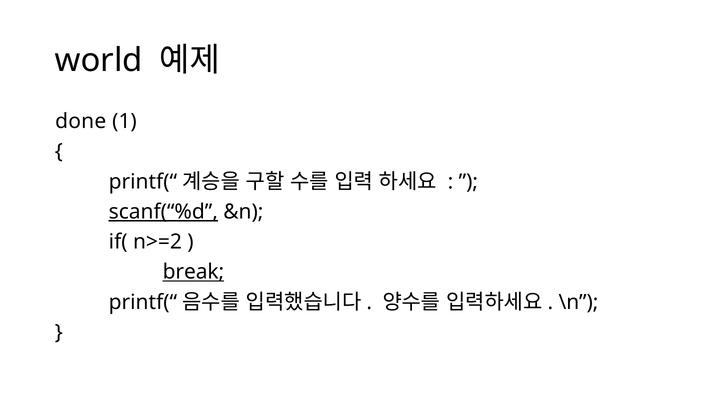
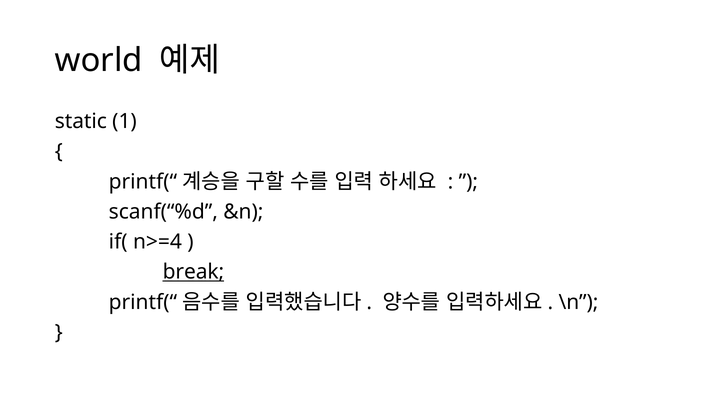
done: done -> static (81, 122)
scanf(“%d underline: present -> none (163, 212)
n>=2: n>=2 -> n>=4 (157, 242)
